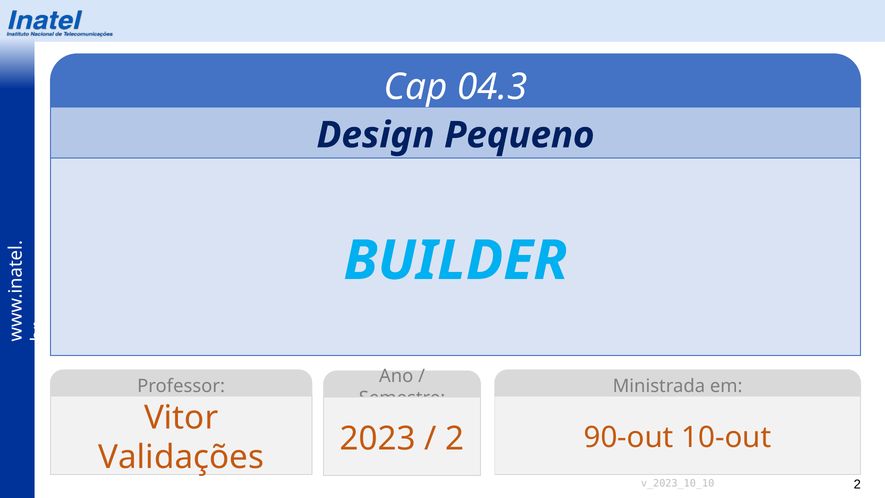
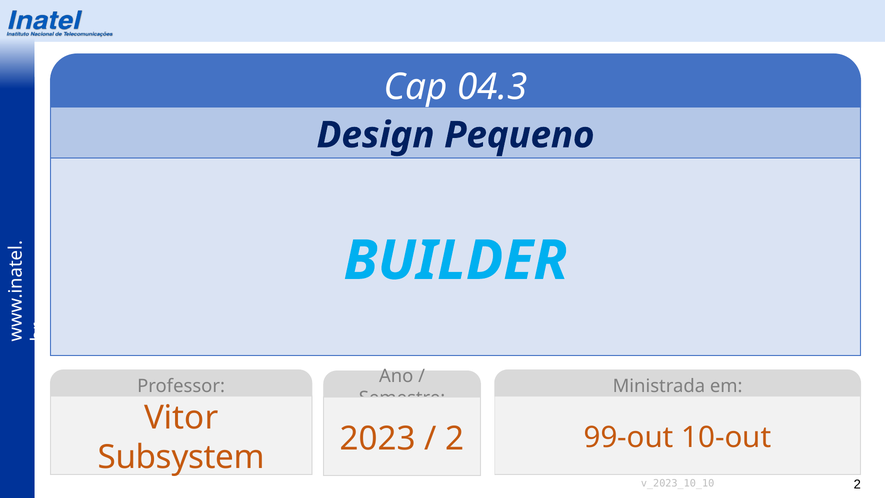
90-out: 90-out -> 99-out (629, 437)
Validações: Validações -> Subsystem (181, 457)
